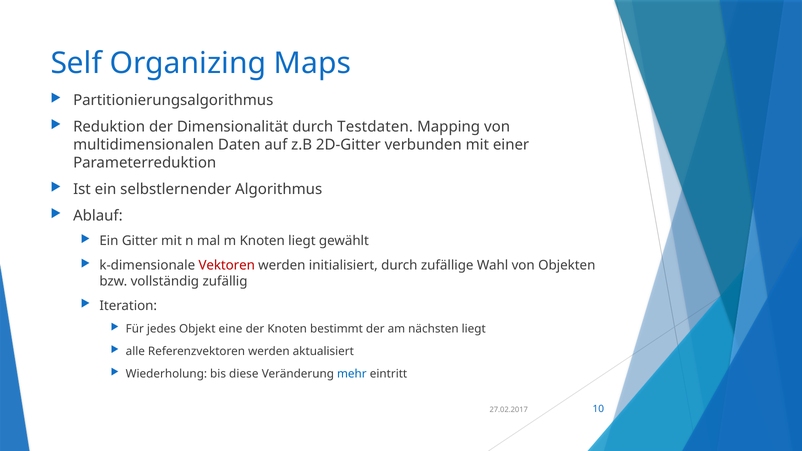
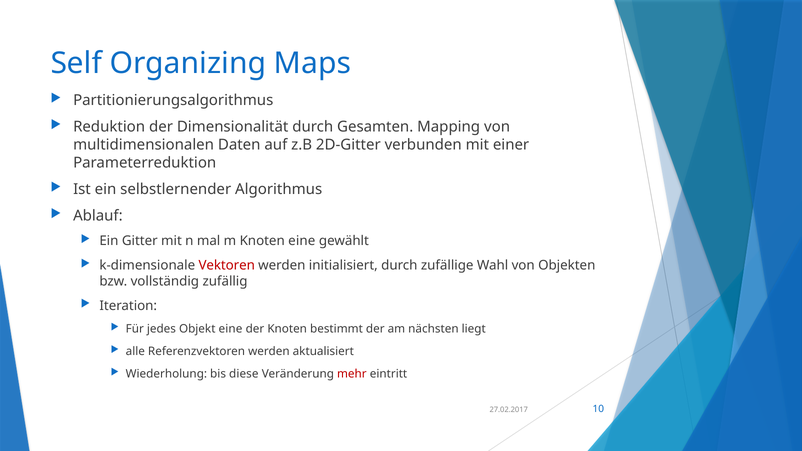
Testdaten: Testdaten -> Gesamten (375, 127)
Knoten liegt: liegt -> eine (302, 241)
mehr colour: blue -> red (352, 374)
